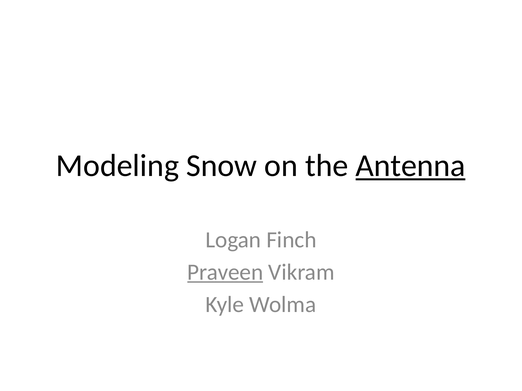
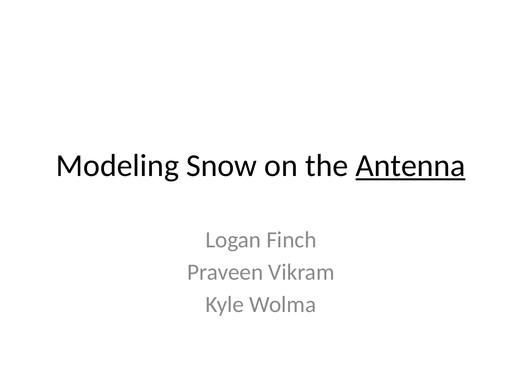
Praveen underline: present -> none (225, 272)
